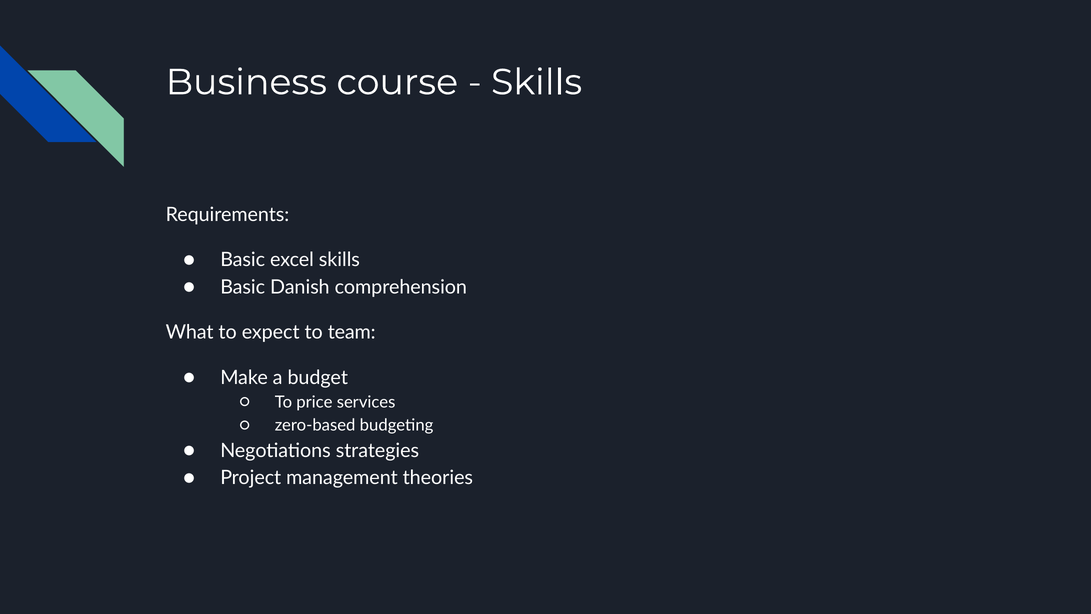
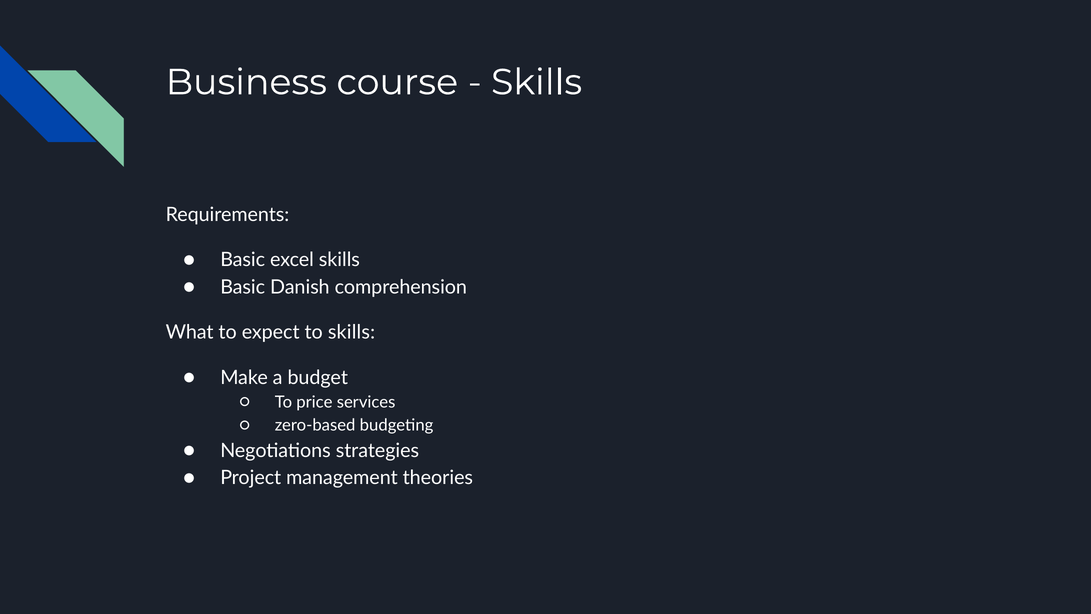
to team: team -> skills (352, 332)
